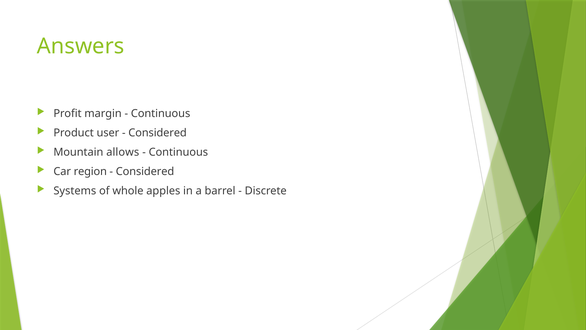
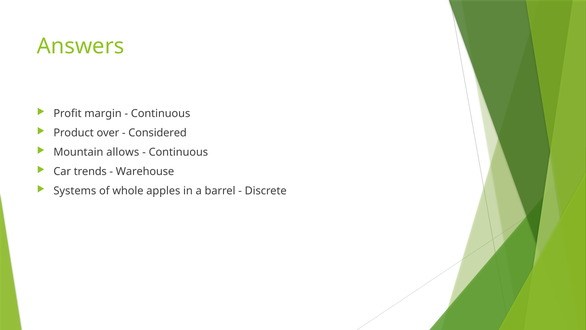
user: user -> over (108, 133)
region: region -> trends (90, 171)
Considered: Considered -> Warehouse (145, 171)
